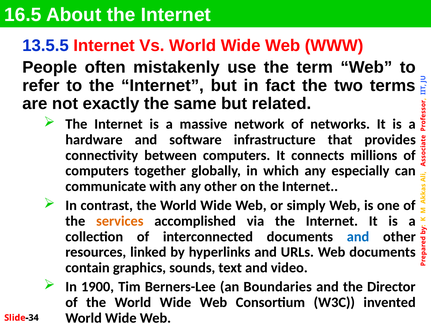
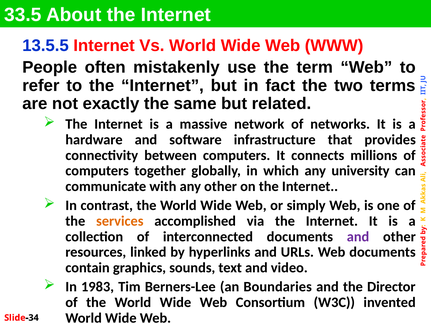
16.5: 16.5 -> 33.5 (23, 15)
especially: especially -> university (360, 170)
and colour: blue -> purple (358, 236)
1900: 1900 -> 1983 (98, 286)
